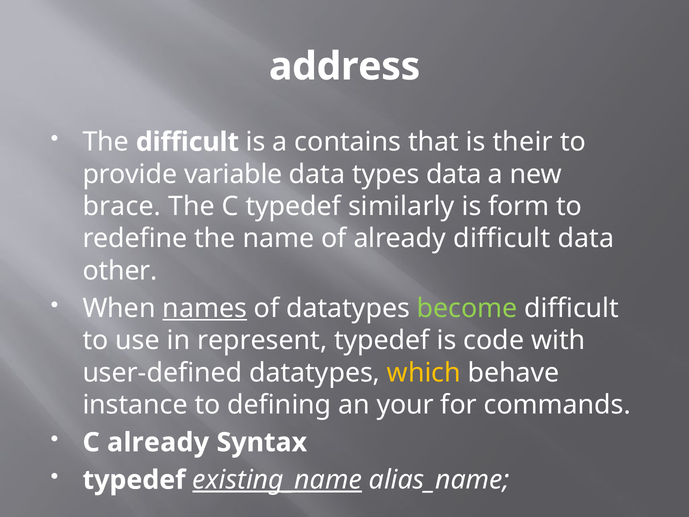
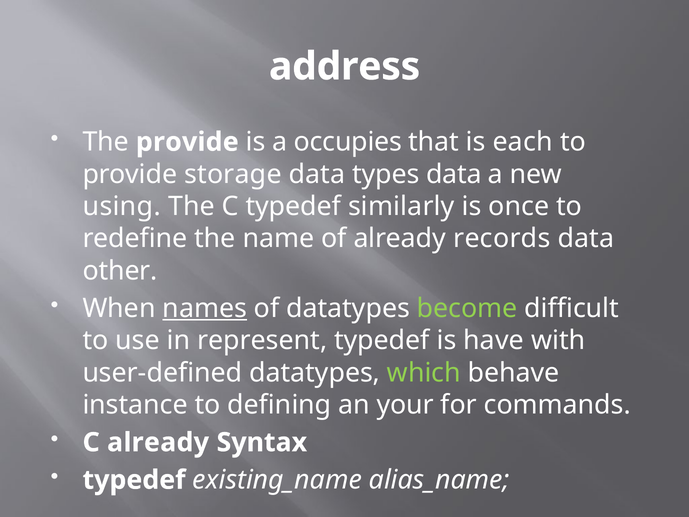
The difficult: difficult -> provide (187, 142)
contains: contains -> occupies (348, 142)
their: their -> each (523, 142)
variable: variable -> storage (233, 174)
brace: brace -> using (122, 206)
form: form -> once (519, 206)
already difficult: difficult -> records (502, 238)
code: code -> have (494, 340)
which colour: yellow -> light green (424, 372)
existing_name underline: present -> none (277, 480)
